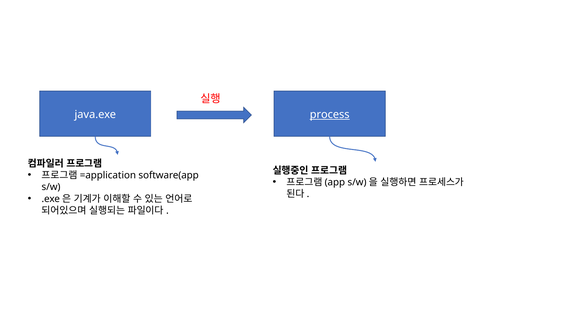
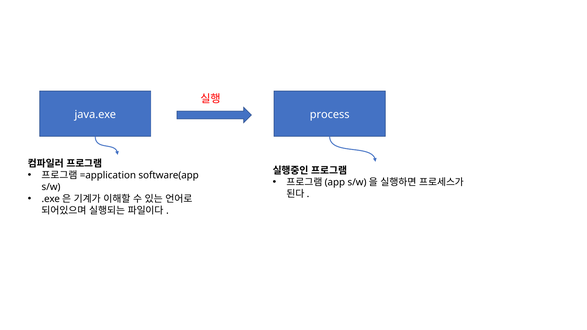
process underline: present -> none (330, 115)
